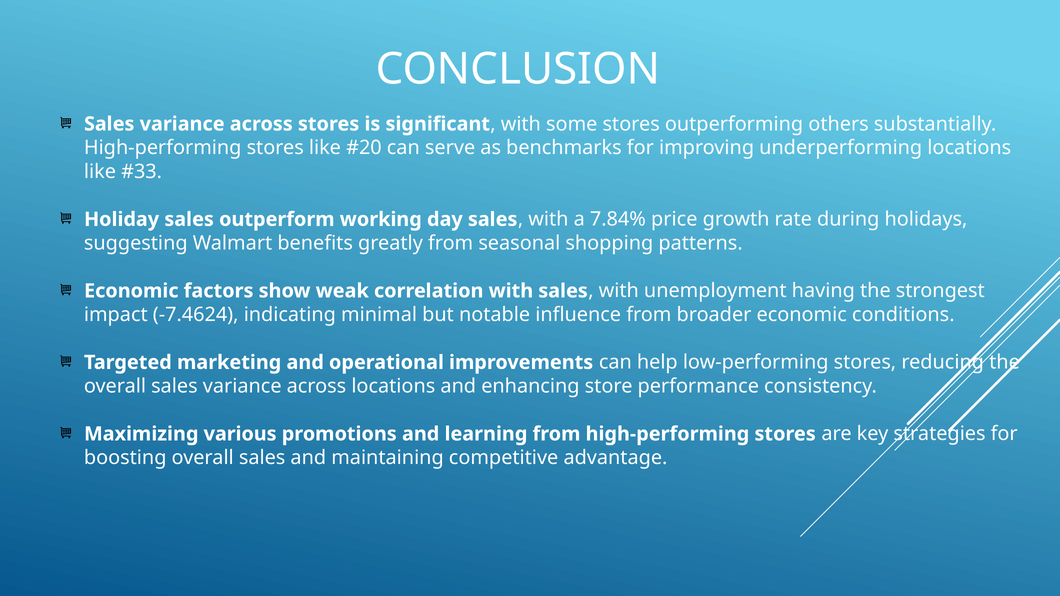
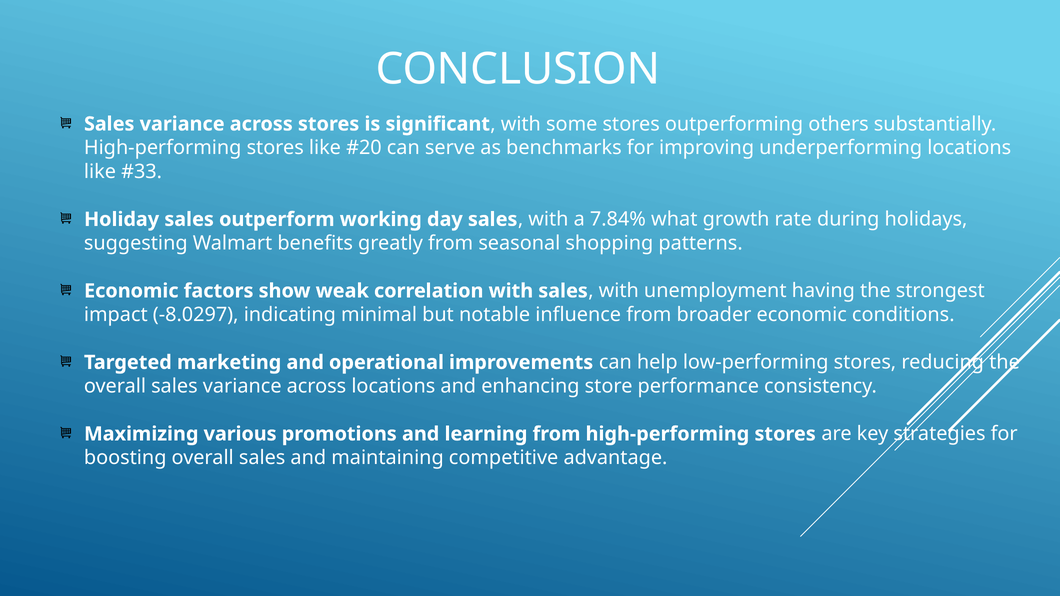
price: price -> what (674, 219)
-7.4624: -7.4624 -> -8.0297 (196, 315)
